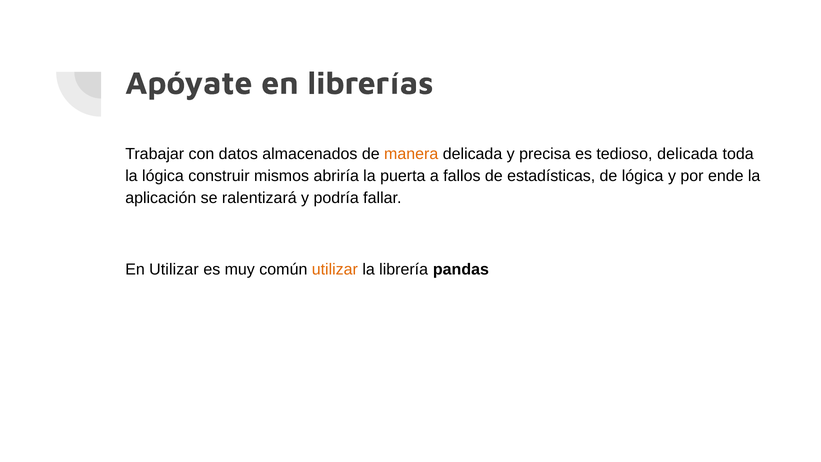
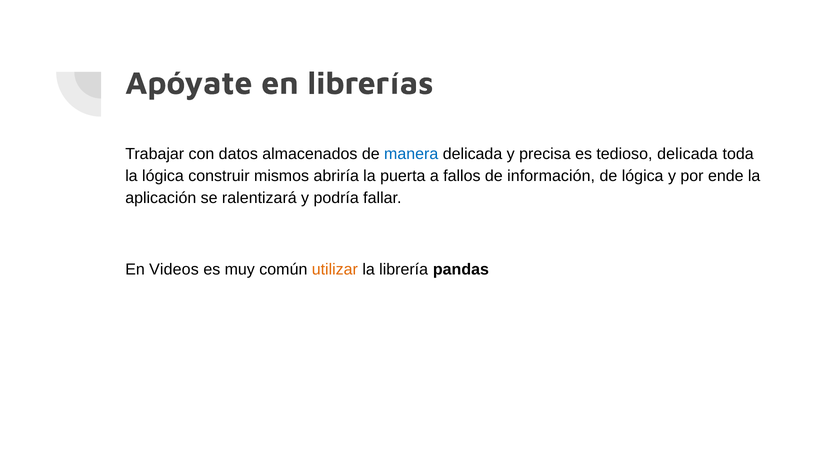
manera colour: orange -> blue (411, 154)
estadísticas: estadísticas -> información (551, 176)
En Utilizar: Utilizar -> Videos (174, 270)
